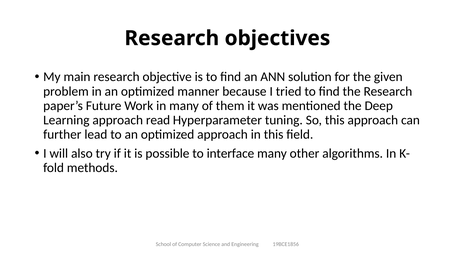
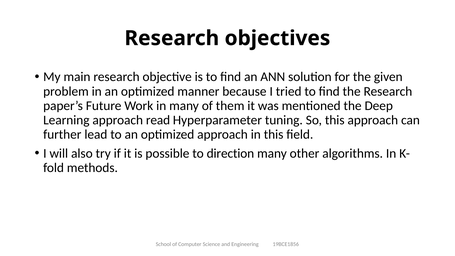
interface: interface -> direction (230, 153)
